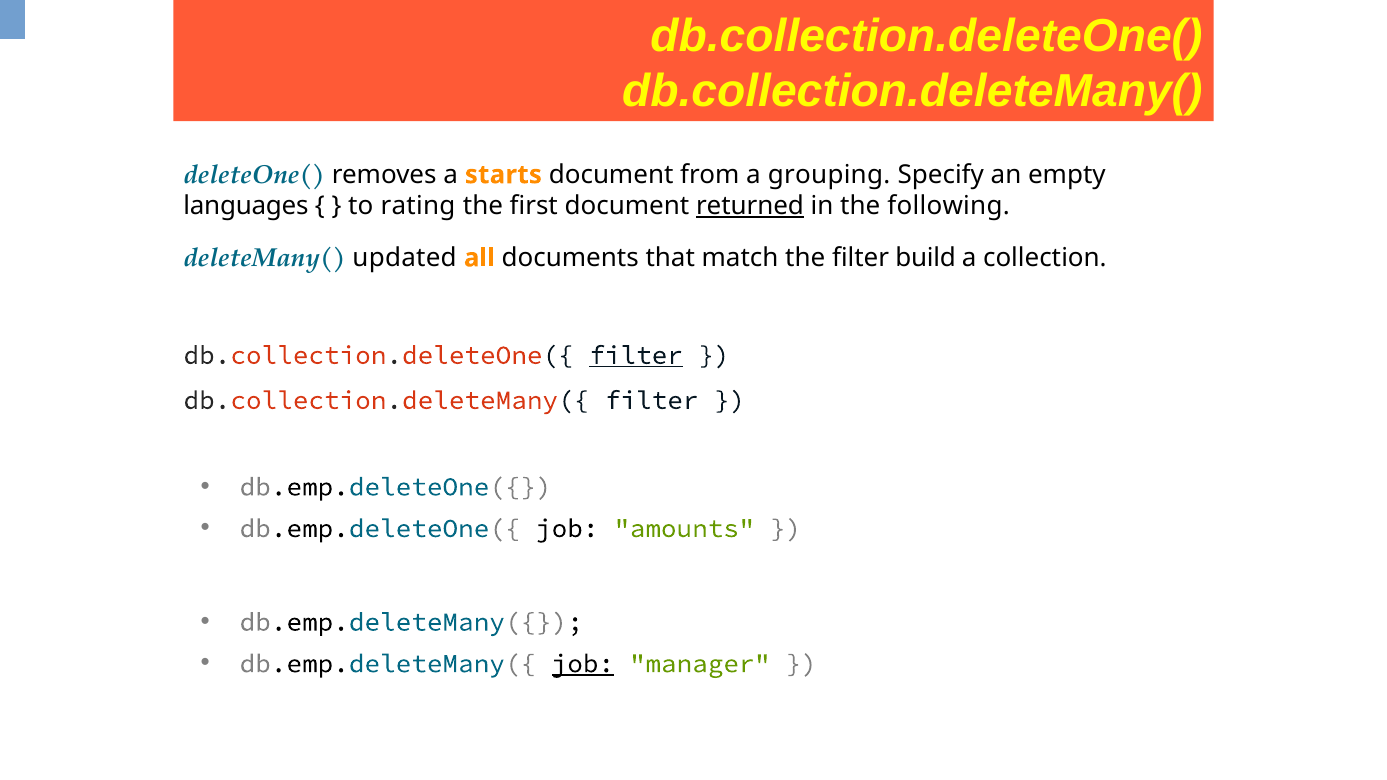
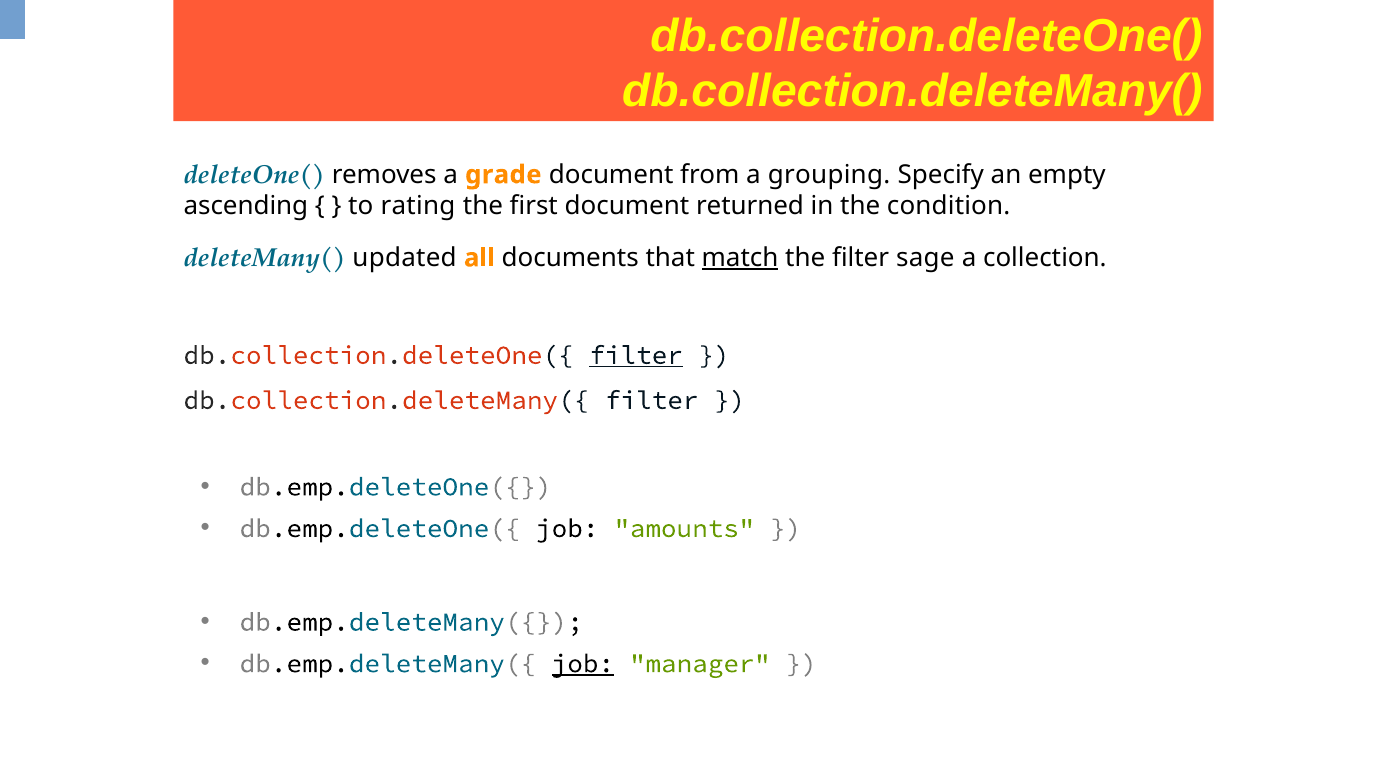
starts: starts -> grade (503, 175)
languages: languages -> ascending (246, 206)
returned underline: present -> none (750, 206)
following: following -> condition (949, 206)
match underline: none -> present (740, 258)
build: build -> sage (925, 258)
